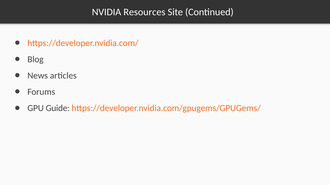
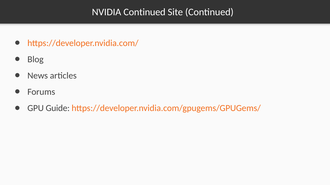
NVIDIA Resources: Resources -> Continued (144, 12)
